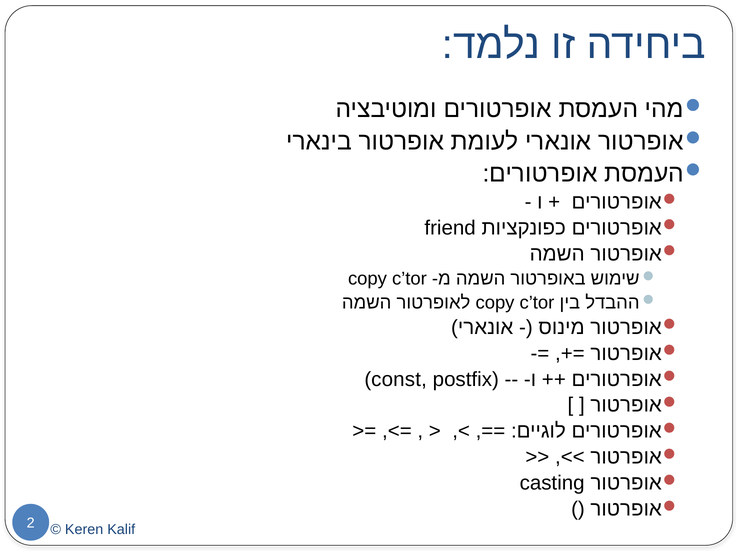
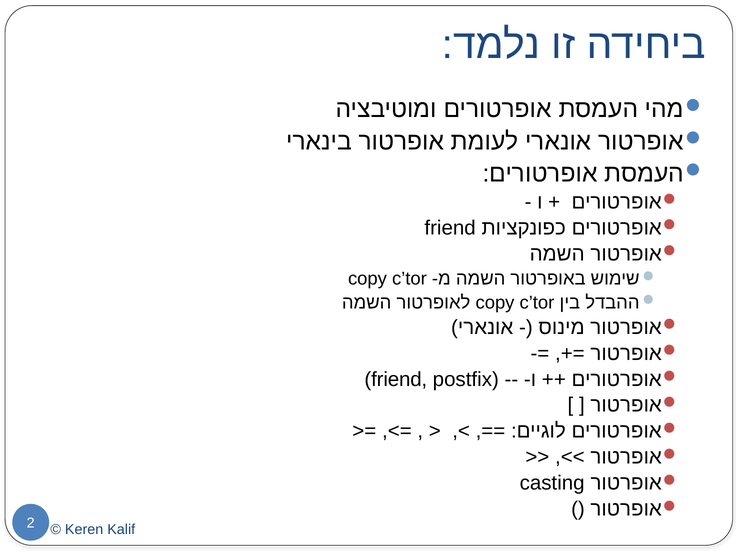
const: const -> friend (399, 380)
